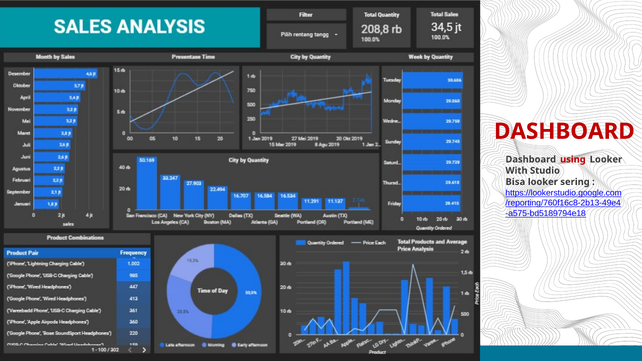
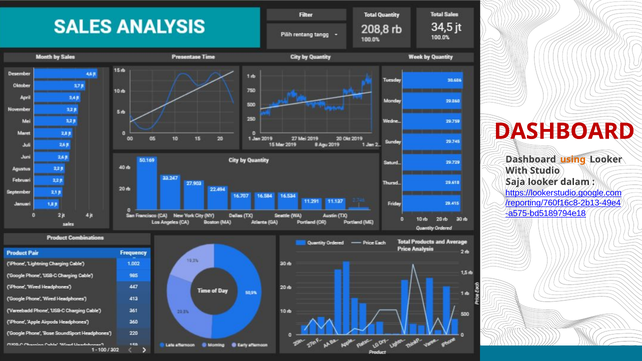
using colour: red -> orange (573, 159)
Bisa: Bisa -> Saja (515, 182)
sering: sering -> dalam (575, 182)
